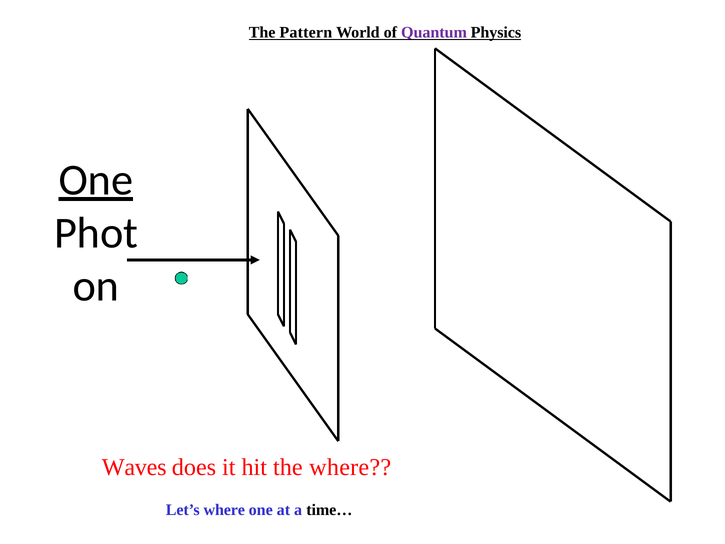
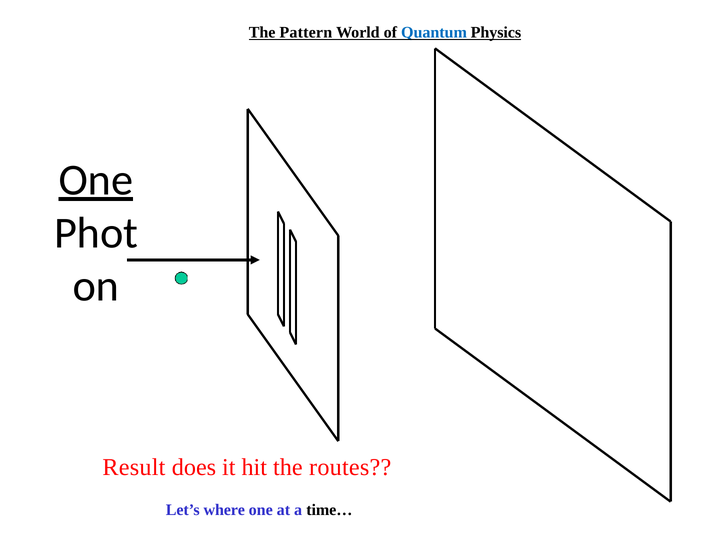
Quantum colour: purple -> blue (434, 33)
Waves: Waves -> Result (134, 467)
the where: where -> routes (350, 467)
